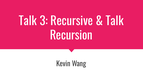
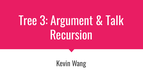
Talk: Talk -> Tree (28, 21)
Recursive: Recursive -> Argument (72, 21)
